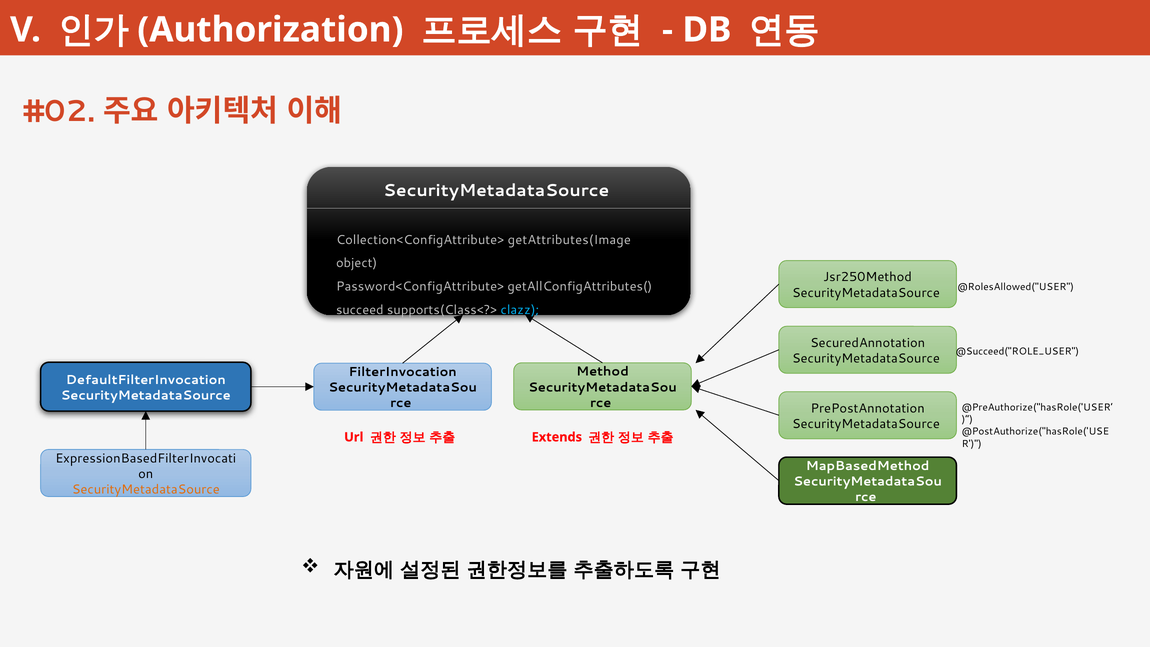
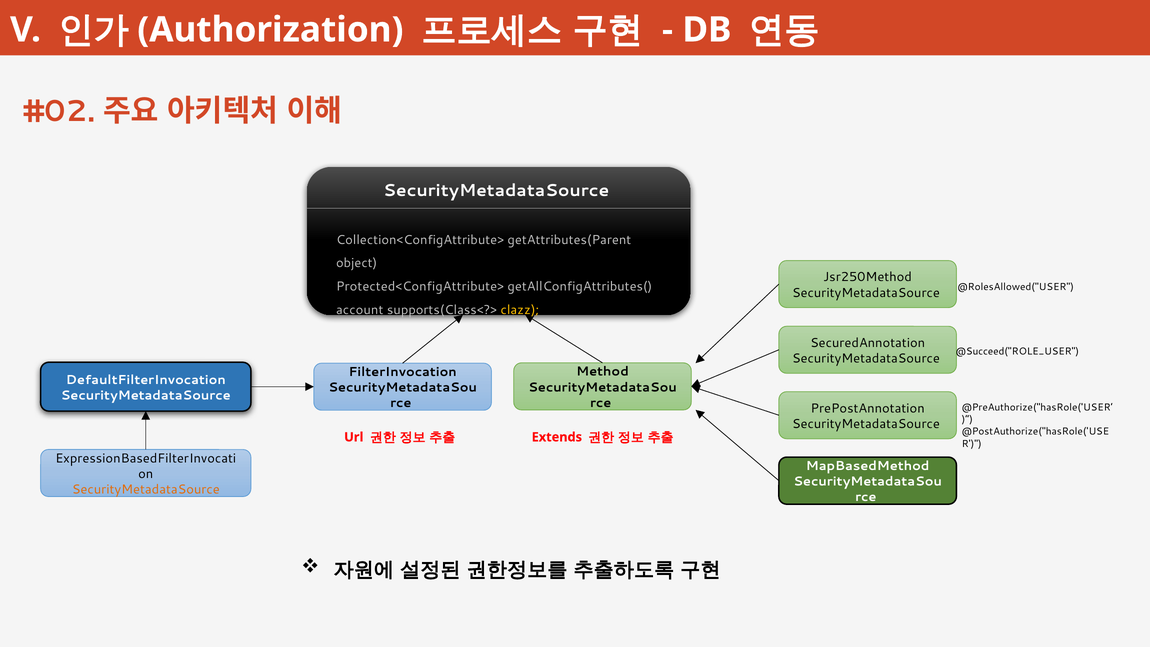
getAttributes(Image: getAttributes(Image -> getAttributes(Parent (569, 240)
Password<ConfigAttribute>: Password<ConfigAttribute> -> Protected<ConfigAttribute> (420, 286)
succeed: succeed -> account (360, 310)
clazz colour: light blue -> yellow (520, 310)
